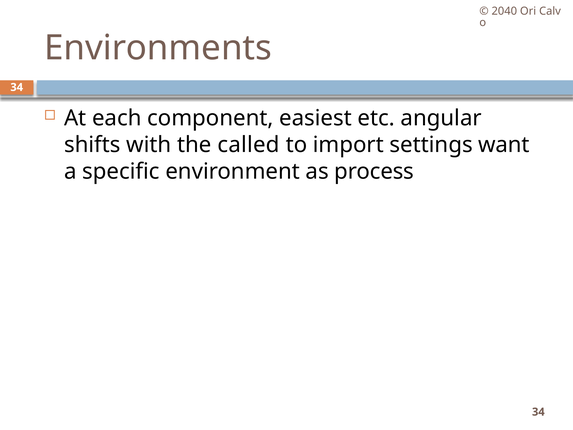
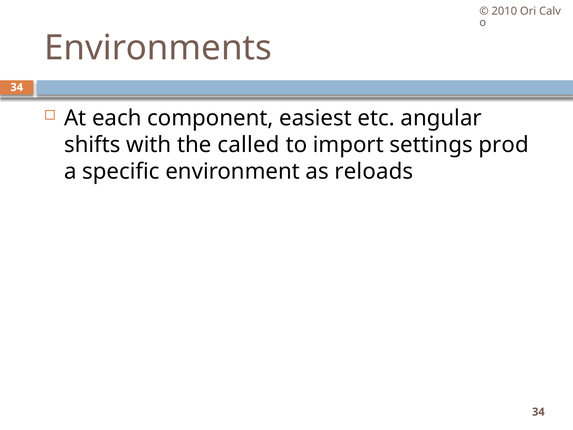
2040: 2040 -> 2010 (504, 11)
want: want -> prod (504, 145)
process: process -> reloads (374, 172)
